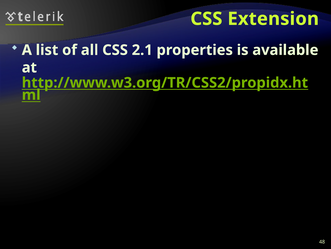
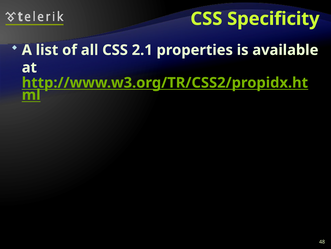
Extension: Extension -> Specificity (273, 19)
